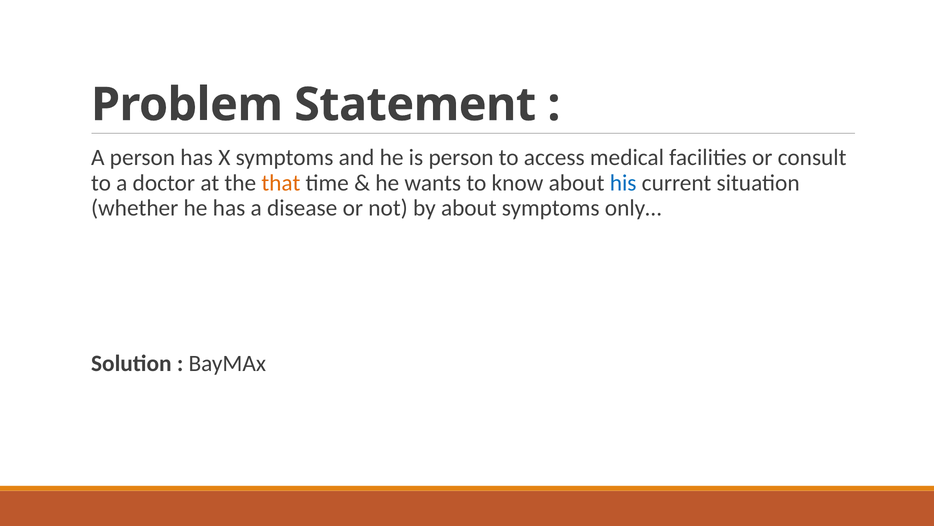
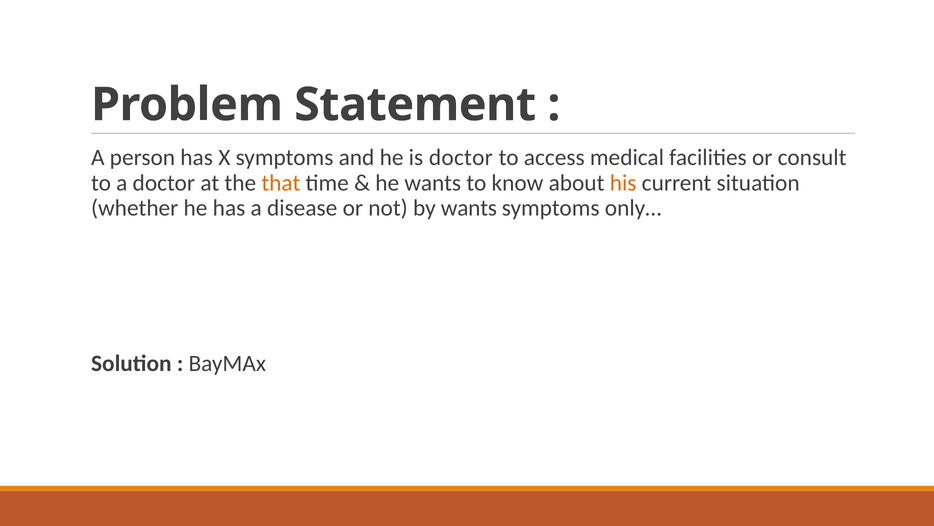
is person: person -> doctor (461, 157)
his colour: blue -> orange (623, 183)
by about: about -> wants (469, 208)
